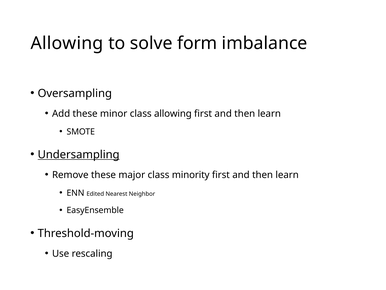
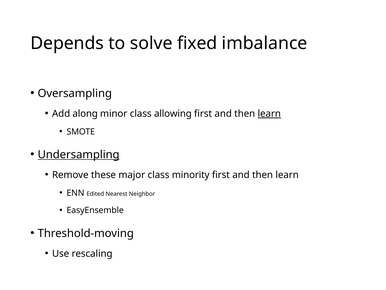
Allowing: Allowing -> Depends (67, 43)
form: form -> fixed (197, 43)
Add these: these -> along (85, 114)
learn underline: none -> present (269, 114)
